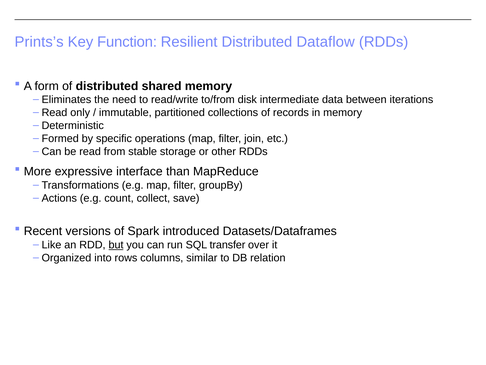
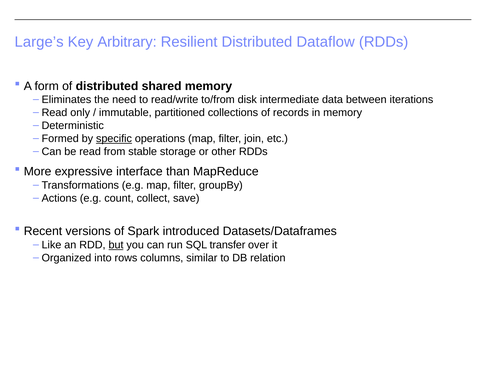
Prints’s: Prints’s -> Large’s (39, 42)
Function: Function -> Arbitrary (127, 42)
specific underline: none -> present (114, 138)
